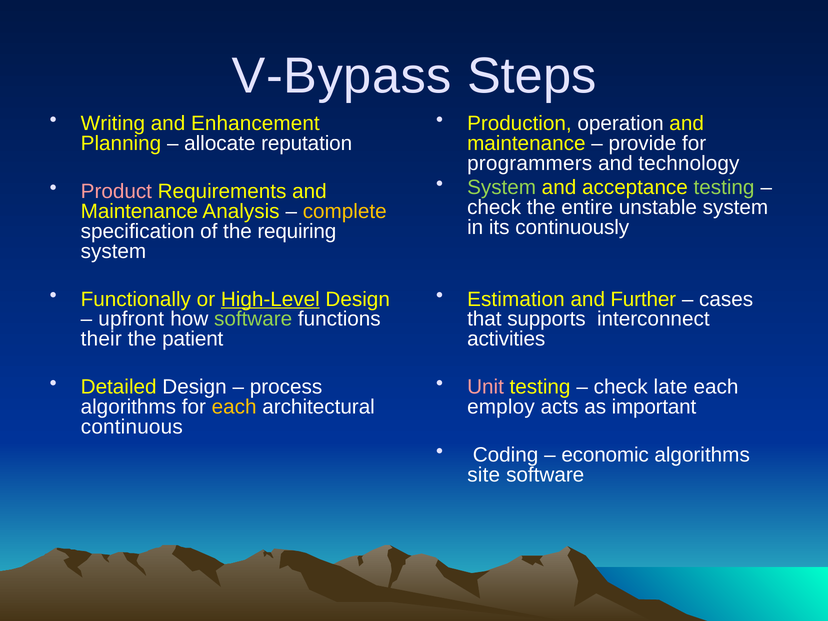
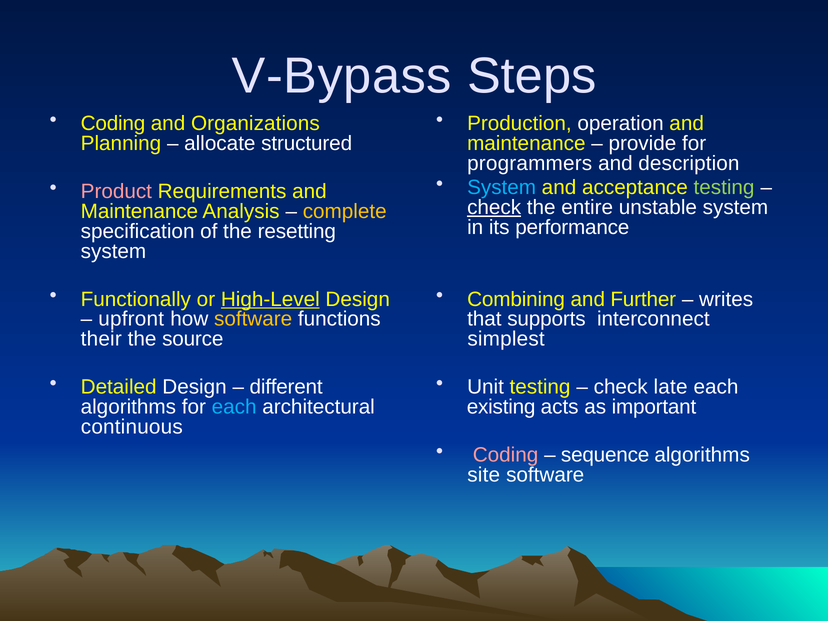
Writing: Writing -> Coding (113, 124)
Enhancement: Enhancement -> Organizations (255, 124)
reputation: reputation -> structured (307, 144)
technology: technology -> description (689, 163)
System colour: light green -> light blue (502, 187)
check underline: none -> present (494, 207)
continuously: continuously -> performance (572, 227)
requiring: requiring -> resetting (297, 231)
Estimation: Estimation -> Combining (516, 299)
cases: cases -> writes (726, 299)
software colour: light green -> yellow (253, 319)
patient: patient -> source (193, 339)
activities: activities -> simplest (506, 339)
process: process -> different (286, 387)
Unit colour: pink -> white (486, 387)
each colour: yellow -> light blue (234, 407)
employ: employ -> existing (501, 407)
Coding colour: white -> pink (506, 455)
economic: economic -> sequence (605, 455)
